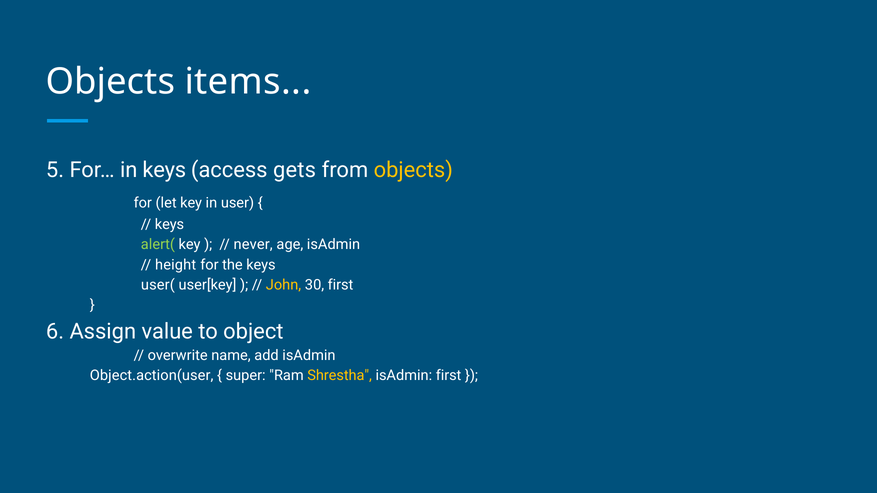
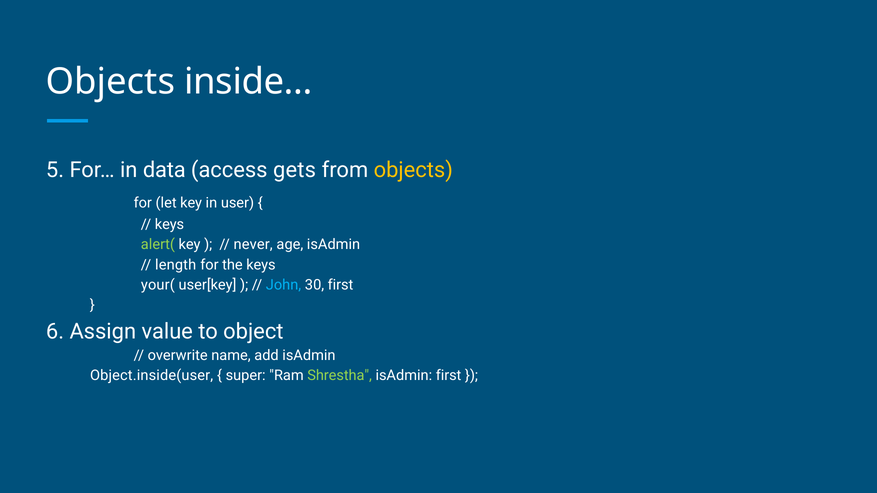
items: items -> inside (248, 82)
in keys: keys -> data (164, 170)
height: height -> length (176, 265)
user(: user( -> your( (158, 285)
John colour: yellow -> light blue (284, 285)
Object.action(user: Object.action(user -> Object.inside(user (152, 376)
Shrestha colour: yellow -> light green (340, 376)
